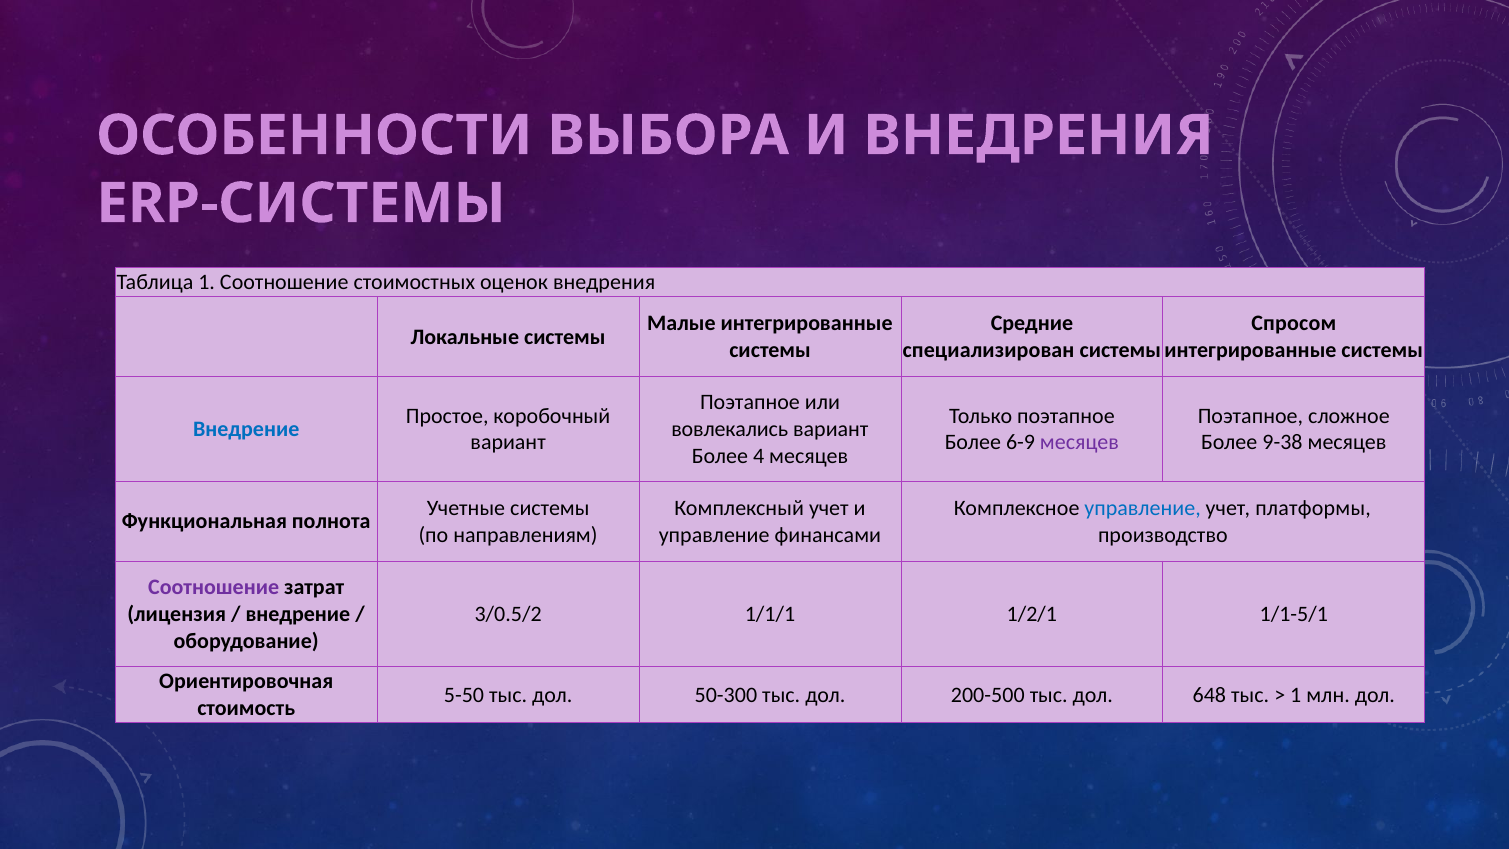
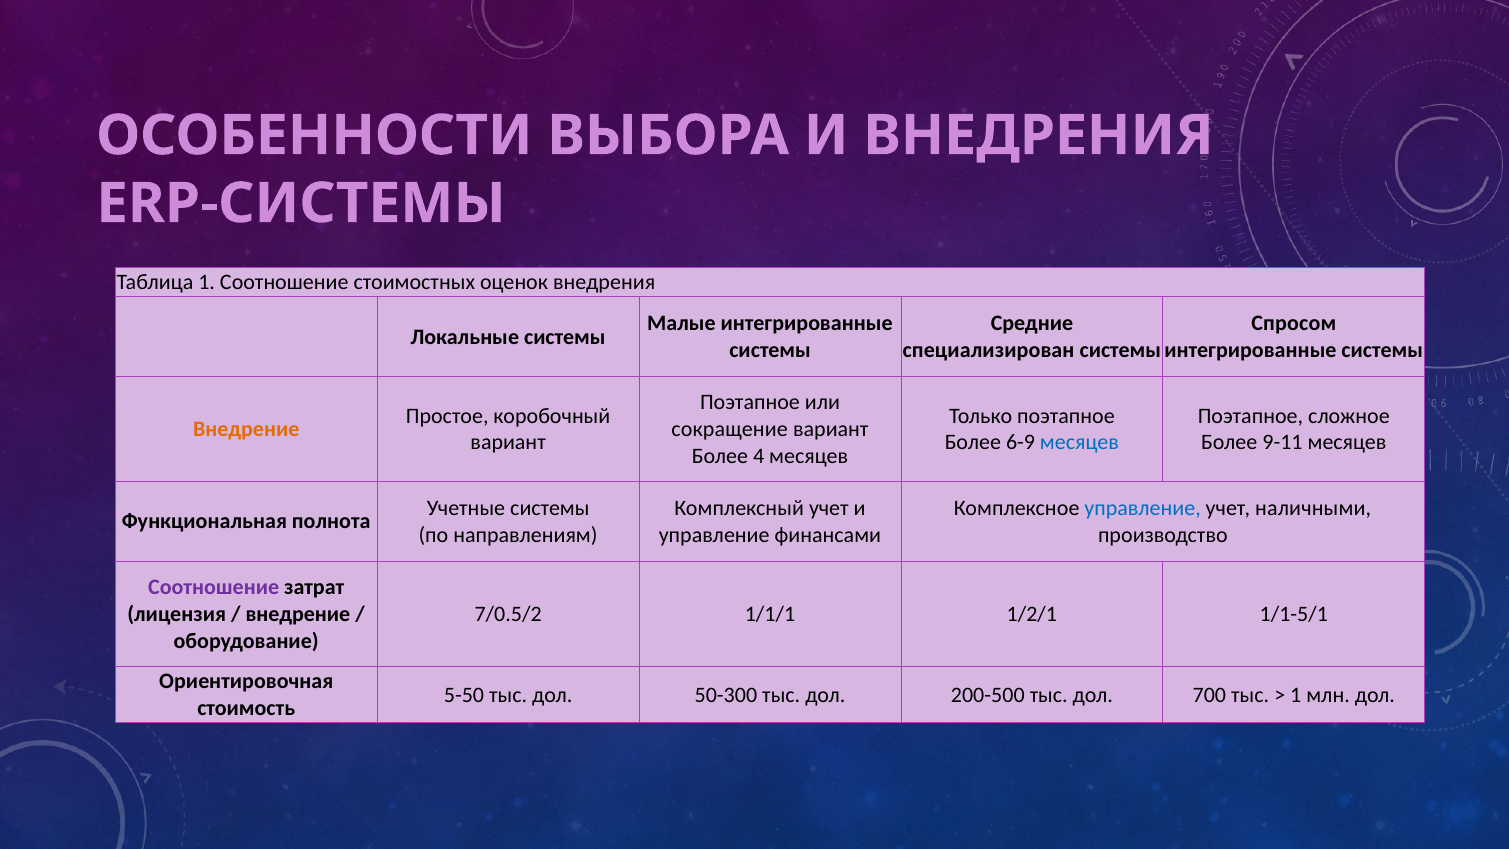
Внедрение colour: blue -> orange (246, 429)
вовлекались: вовлекались -> сокращение (730, 429)
месяцев colour: purple -> blue (1079, 443)
9-38: 9-38 -> 9-11 (1282, 443)
платформы: платформы -> наличными (1313, 508)
3/0.5/2: 3/0.5/2 -> 7/0.5/2 (508, 614)
648: 648 -> 700 (1209, 695)
